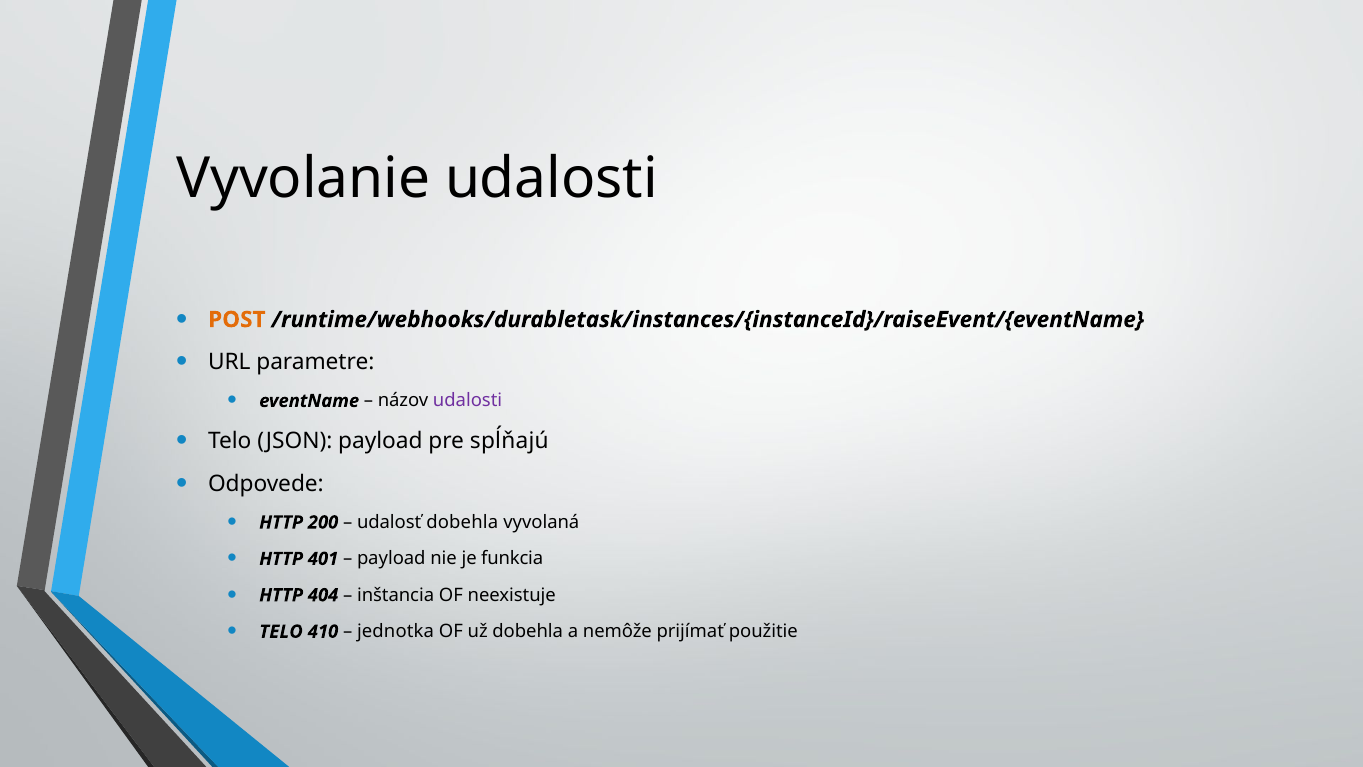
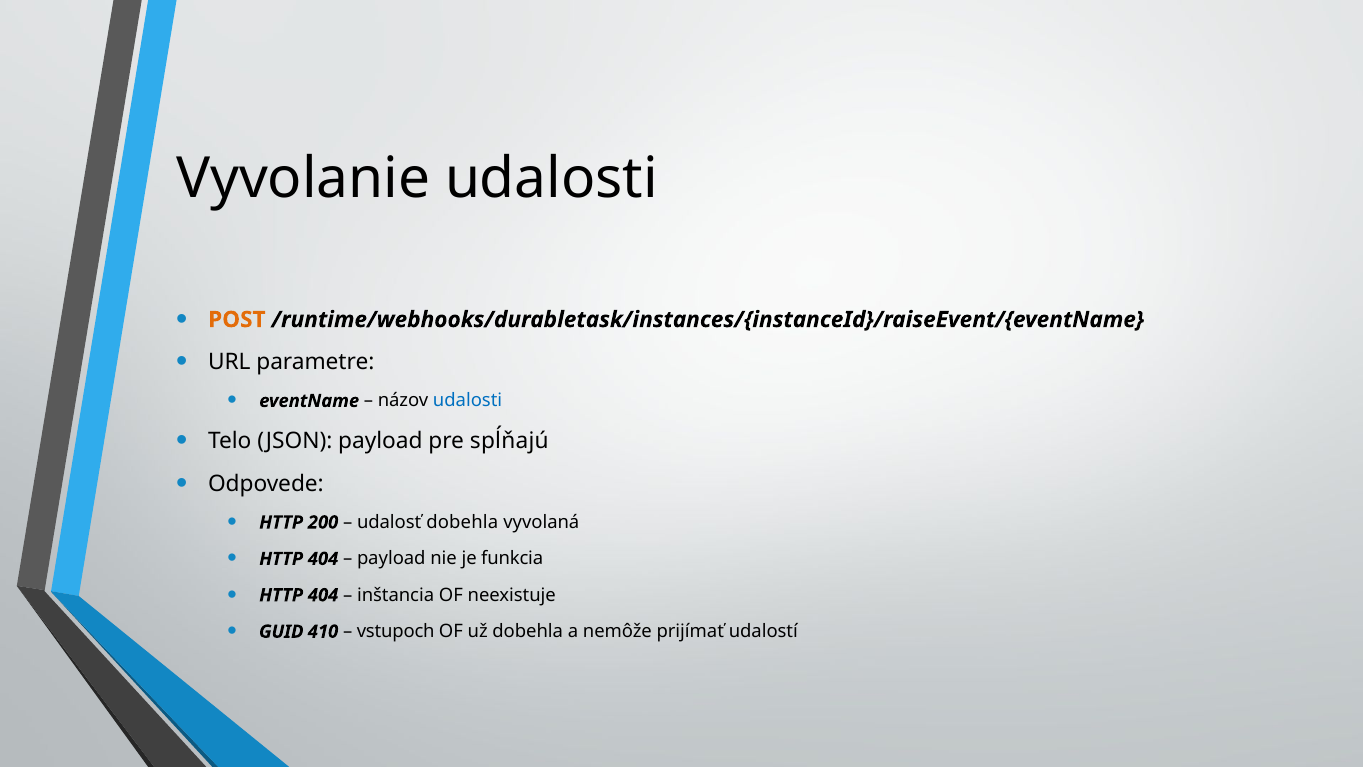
udalosti colour: purple -> blue (468, 401)
401: 401 -> 404 (323, 559)
TELO: TELO -> GUID (281, 631)
jednotka: jednotka -> vstupoch (396, 631)
použitie: použitie -> udalostí (763, 631)
